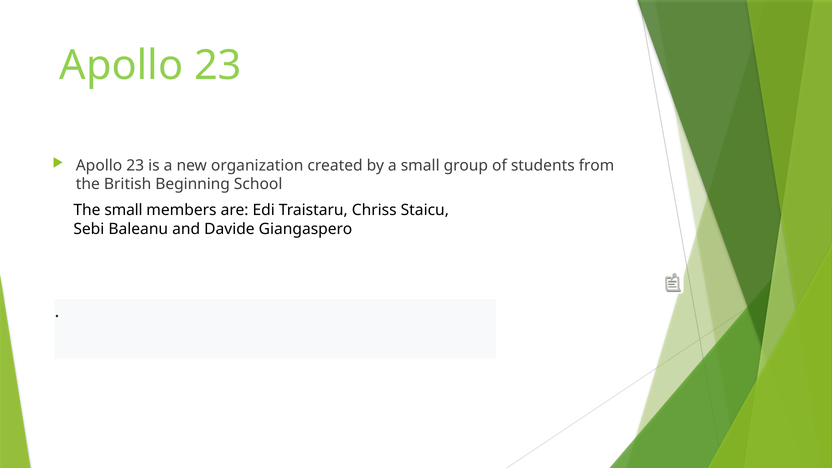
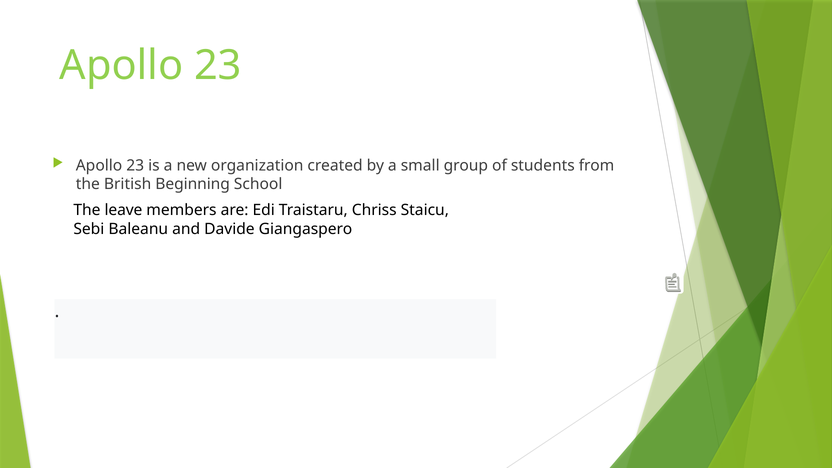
The small: small -> leave (123, 210)
